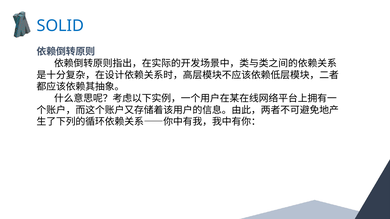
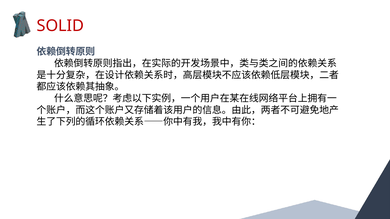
SOLID colour: blue -> red (60, 26)
